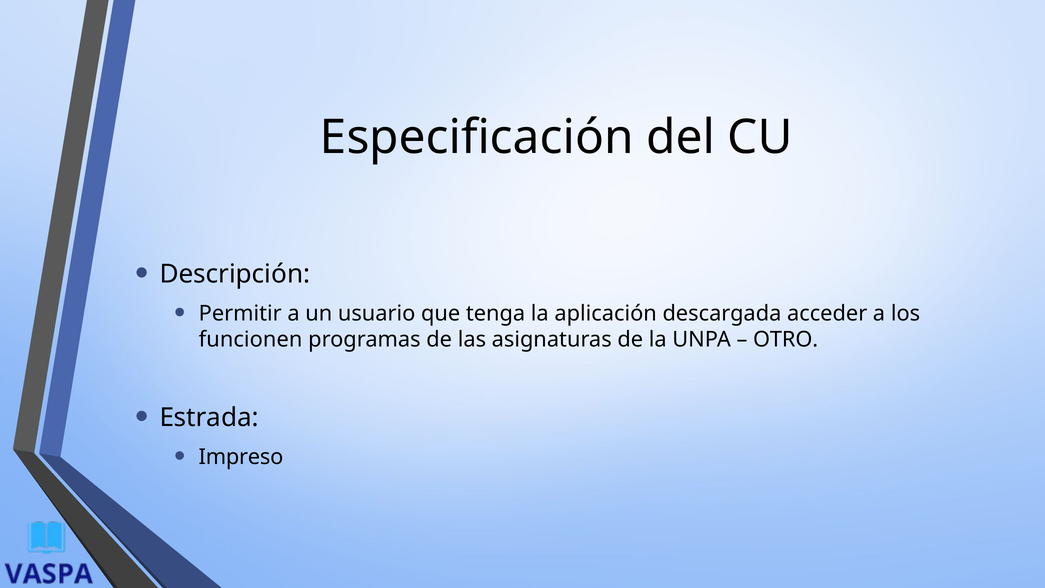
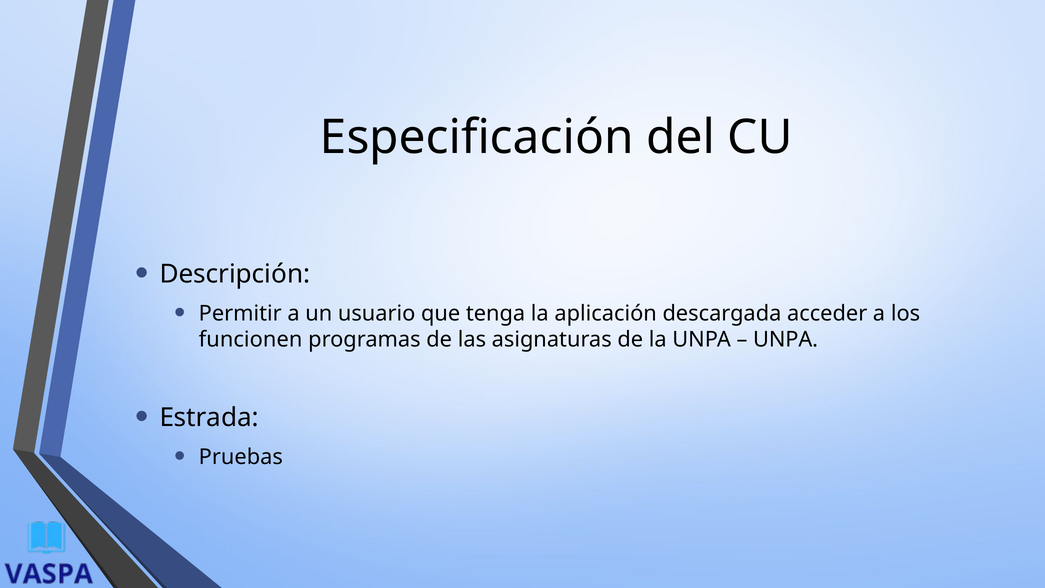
OTRO: OTRO -> UNPA (786, 340)
Impreso: Impreso -> Pruebas (241, 457)
